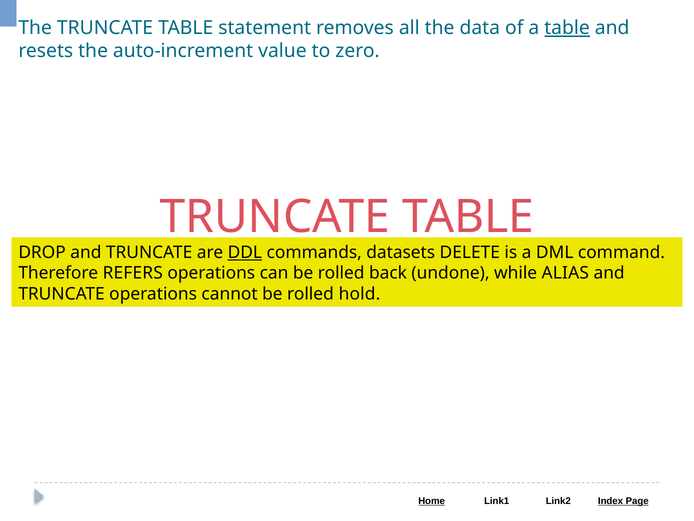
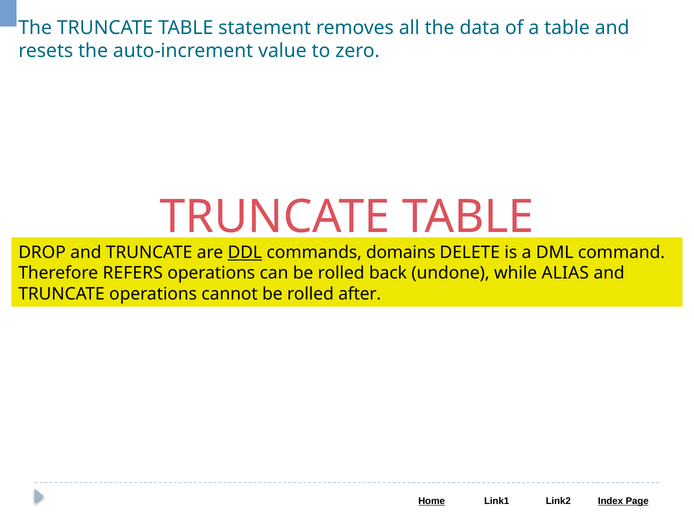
table underline: present -> none (567, 28)
datasets: datasets -> domains (401, 252)
hold: hold -> after (360, 294)
